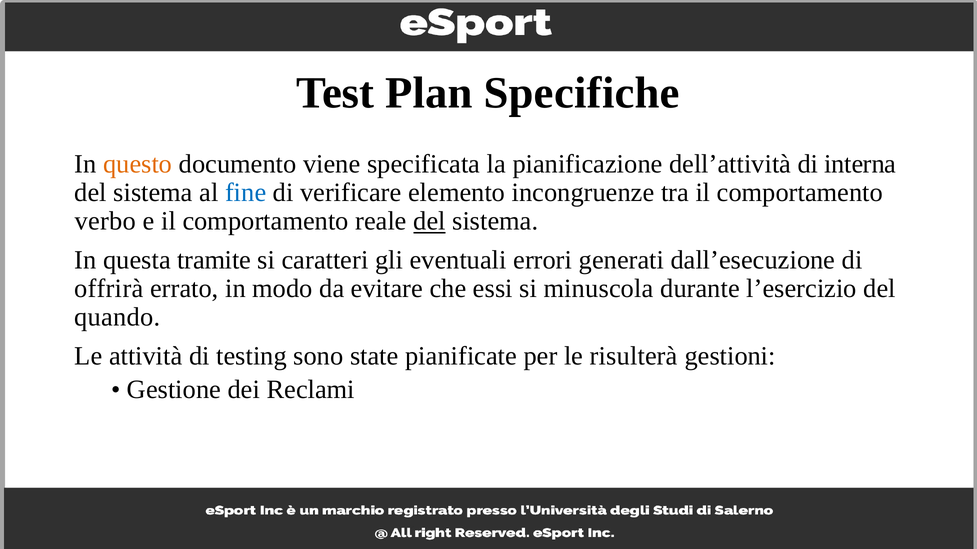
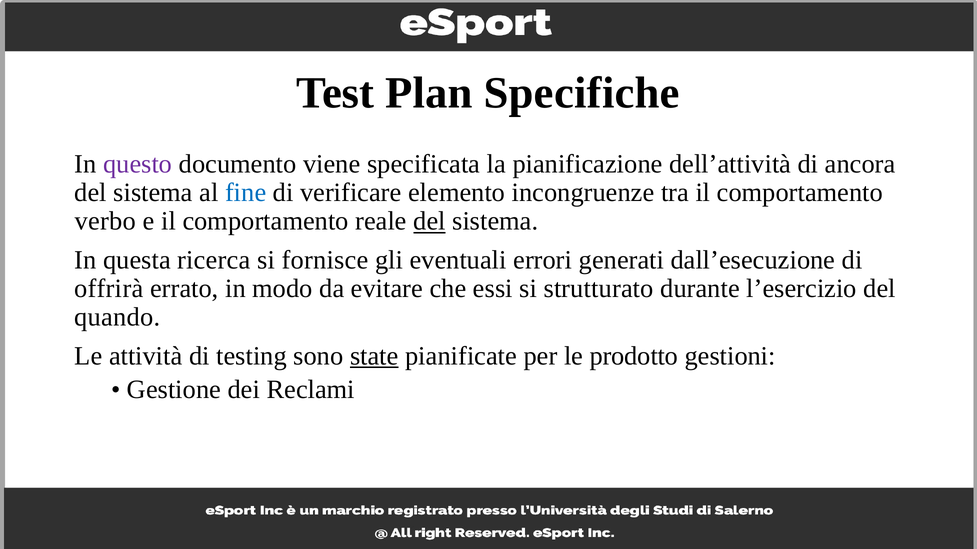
questo colour: orange -> purple (138, 164)
interna: interna -> ancora (860, 164)
tramite: tramite -> ricerca (214, 260)
caratteri: caratteri -> fornisce (325, 260)
minuscola: minuscola -> strutturato (599, 289)
state underline: none -> present (374, 356)
risulterà: risulterà -> prodotto (634, 356)
